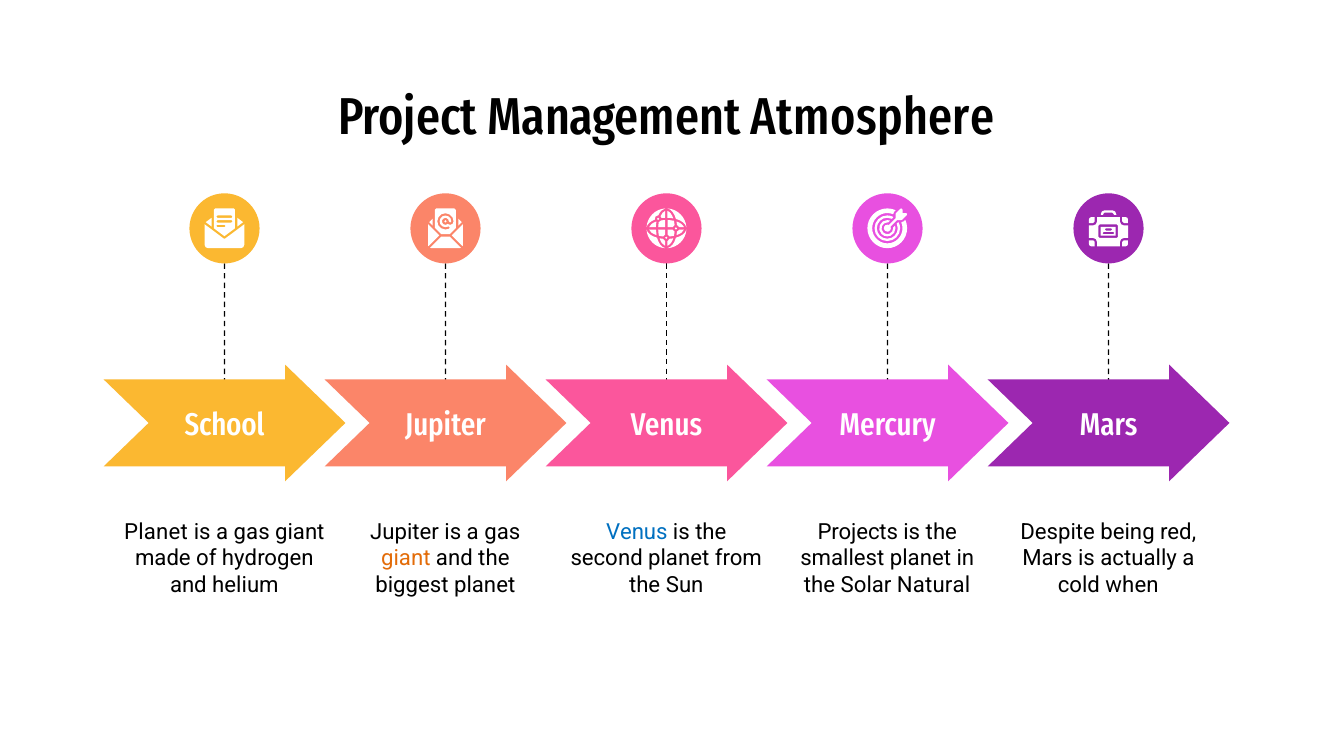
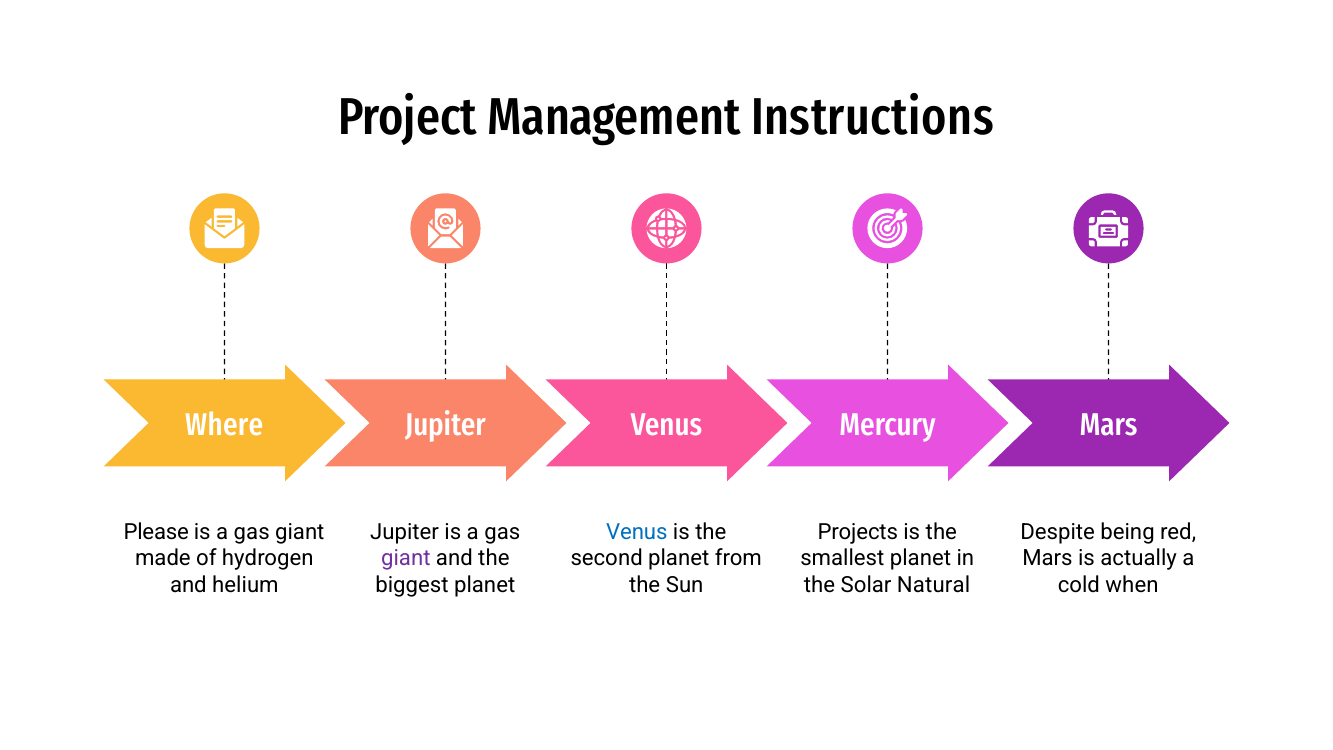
Atmosphere: Atmosphere -> Instructions (872, 117)
School: School -> Where (224, 425)
Planet: Planet -> Please (156, 532)
giant colour: orange -> purple (406, 559)
